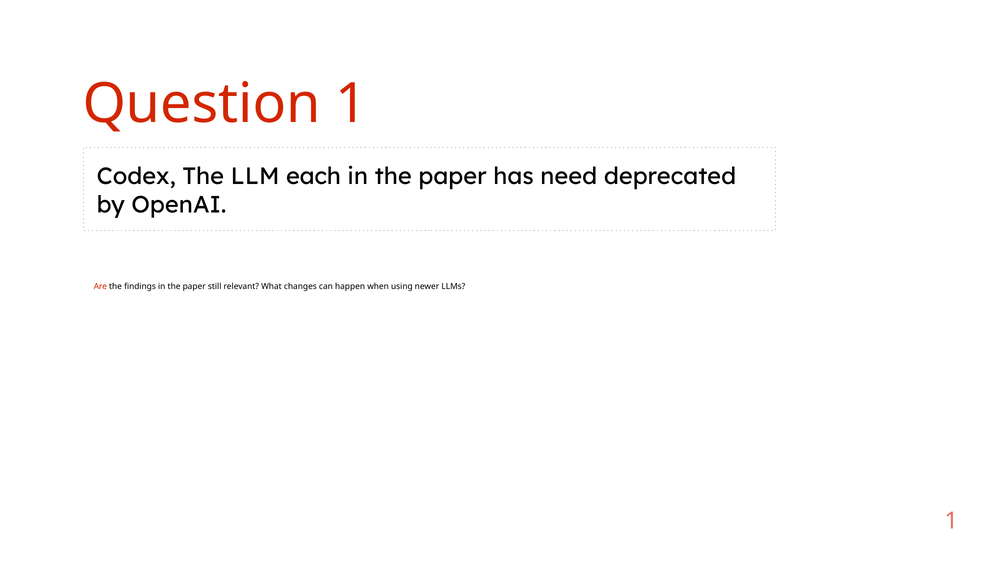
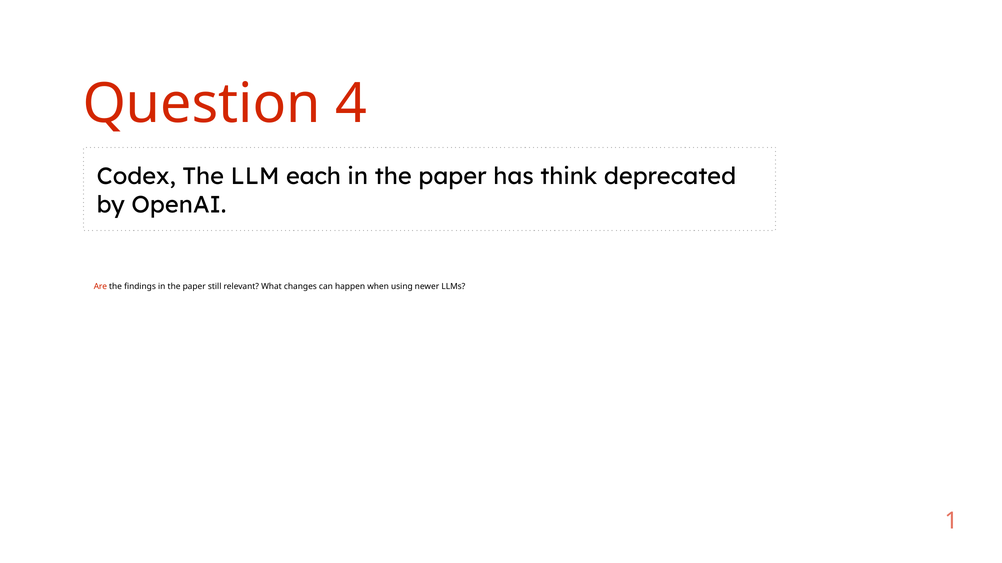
Question 1: 1 -> 4 (351, 104)
need: need -> think (569, 177)
